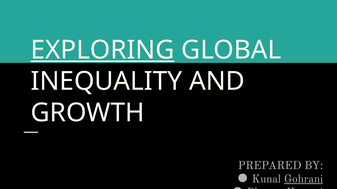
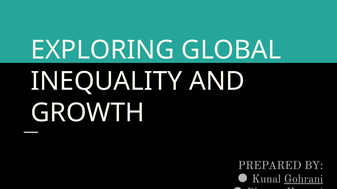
EXPLORING underline: present -> none (103, 50)
